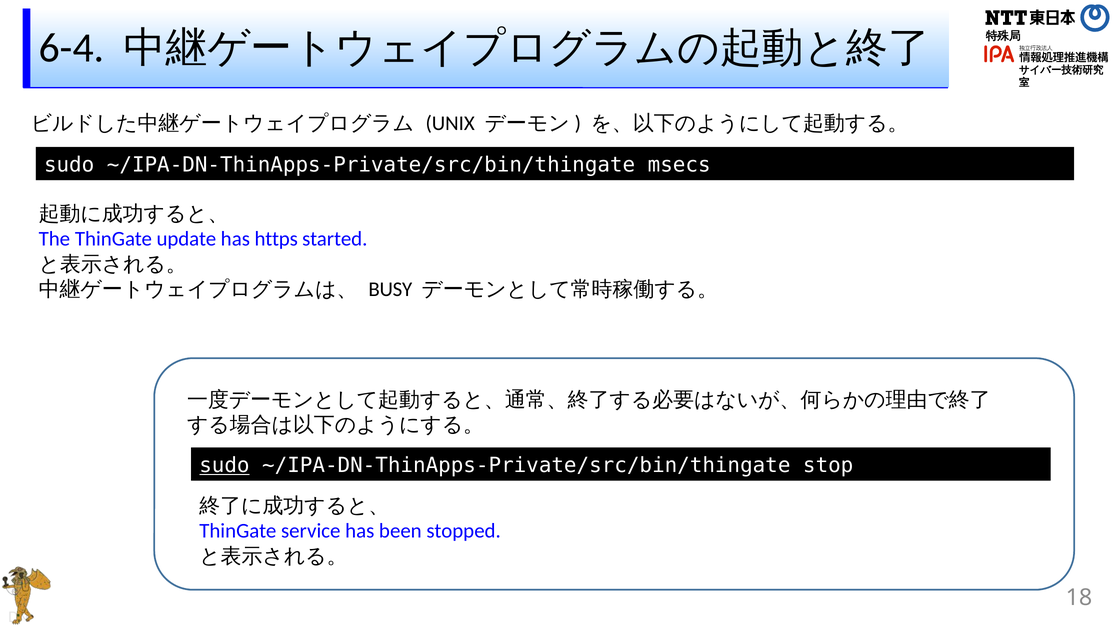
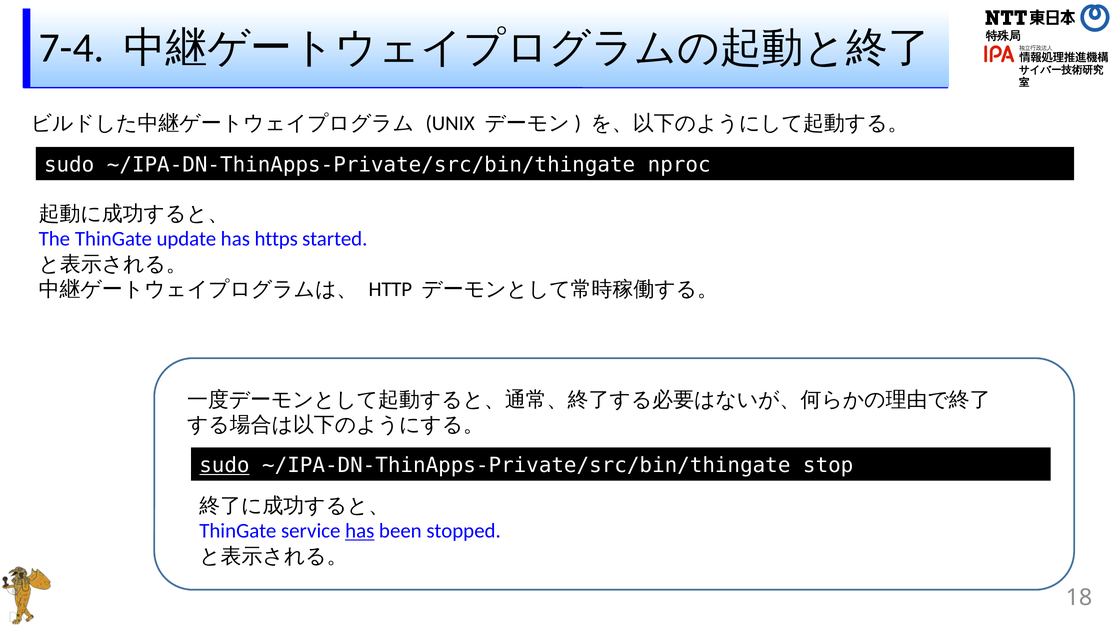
6-4: 6-4 -> 7-4 (72, 48)
msecs: msecs -> nproc (679, 165)
BUSY: BUSY -> HTTP (390, 289)
has underline: none -> present (360, 531)
